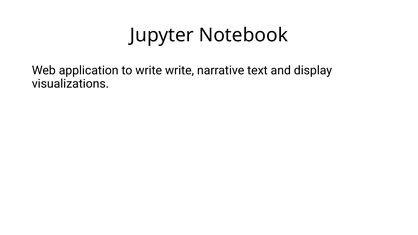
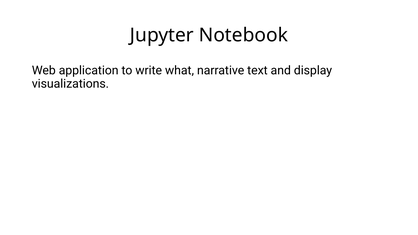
write write: write -> what (179, 71)
